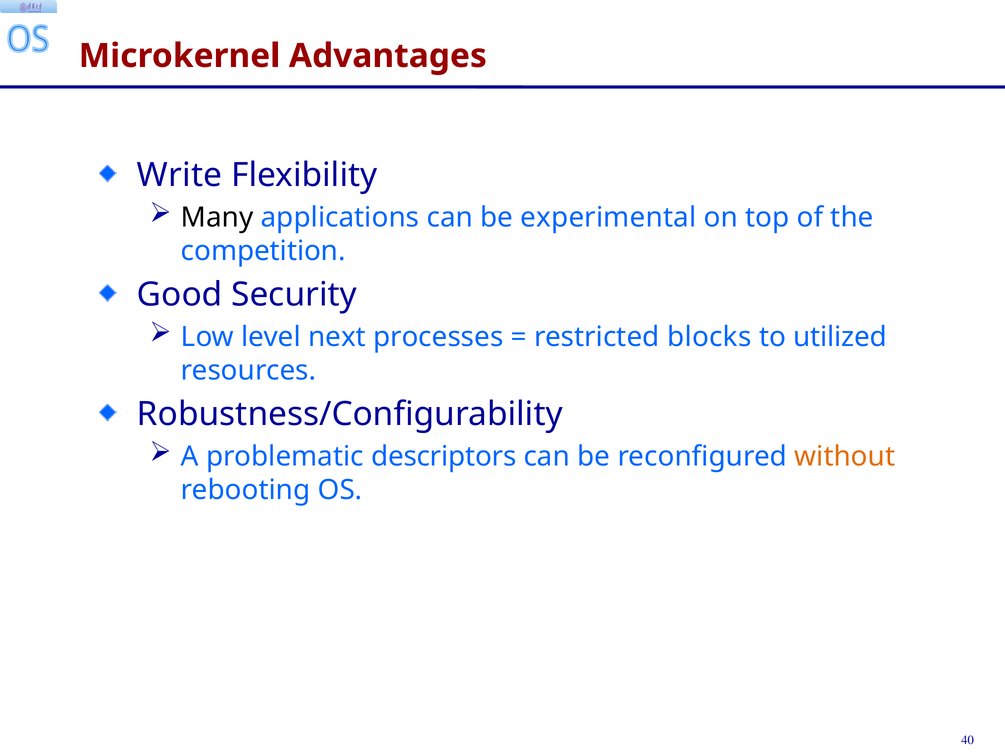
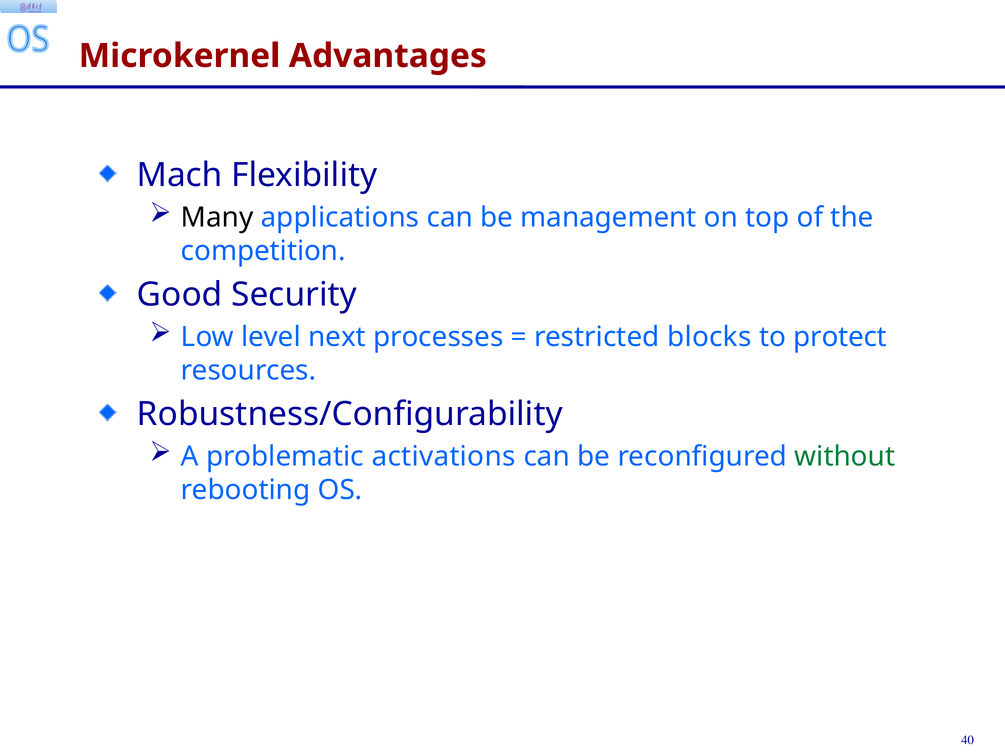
Write: Write -> Mach (180, 175)
experimental: experimental -> management (608, 217)
utilized: utilized -> protect (840, 337)
descriptors: descriptors -> activations (444, 456)
without colour: orange -> green (845, 456)
